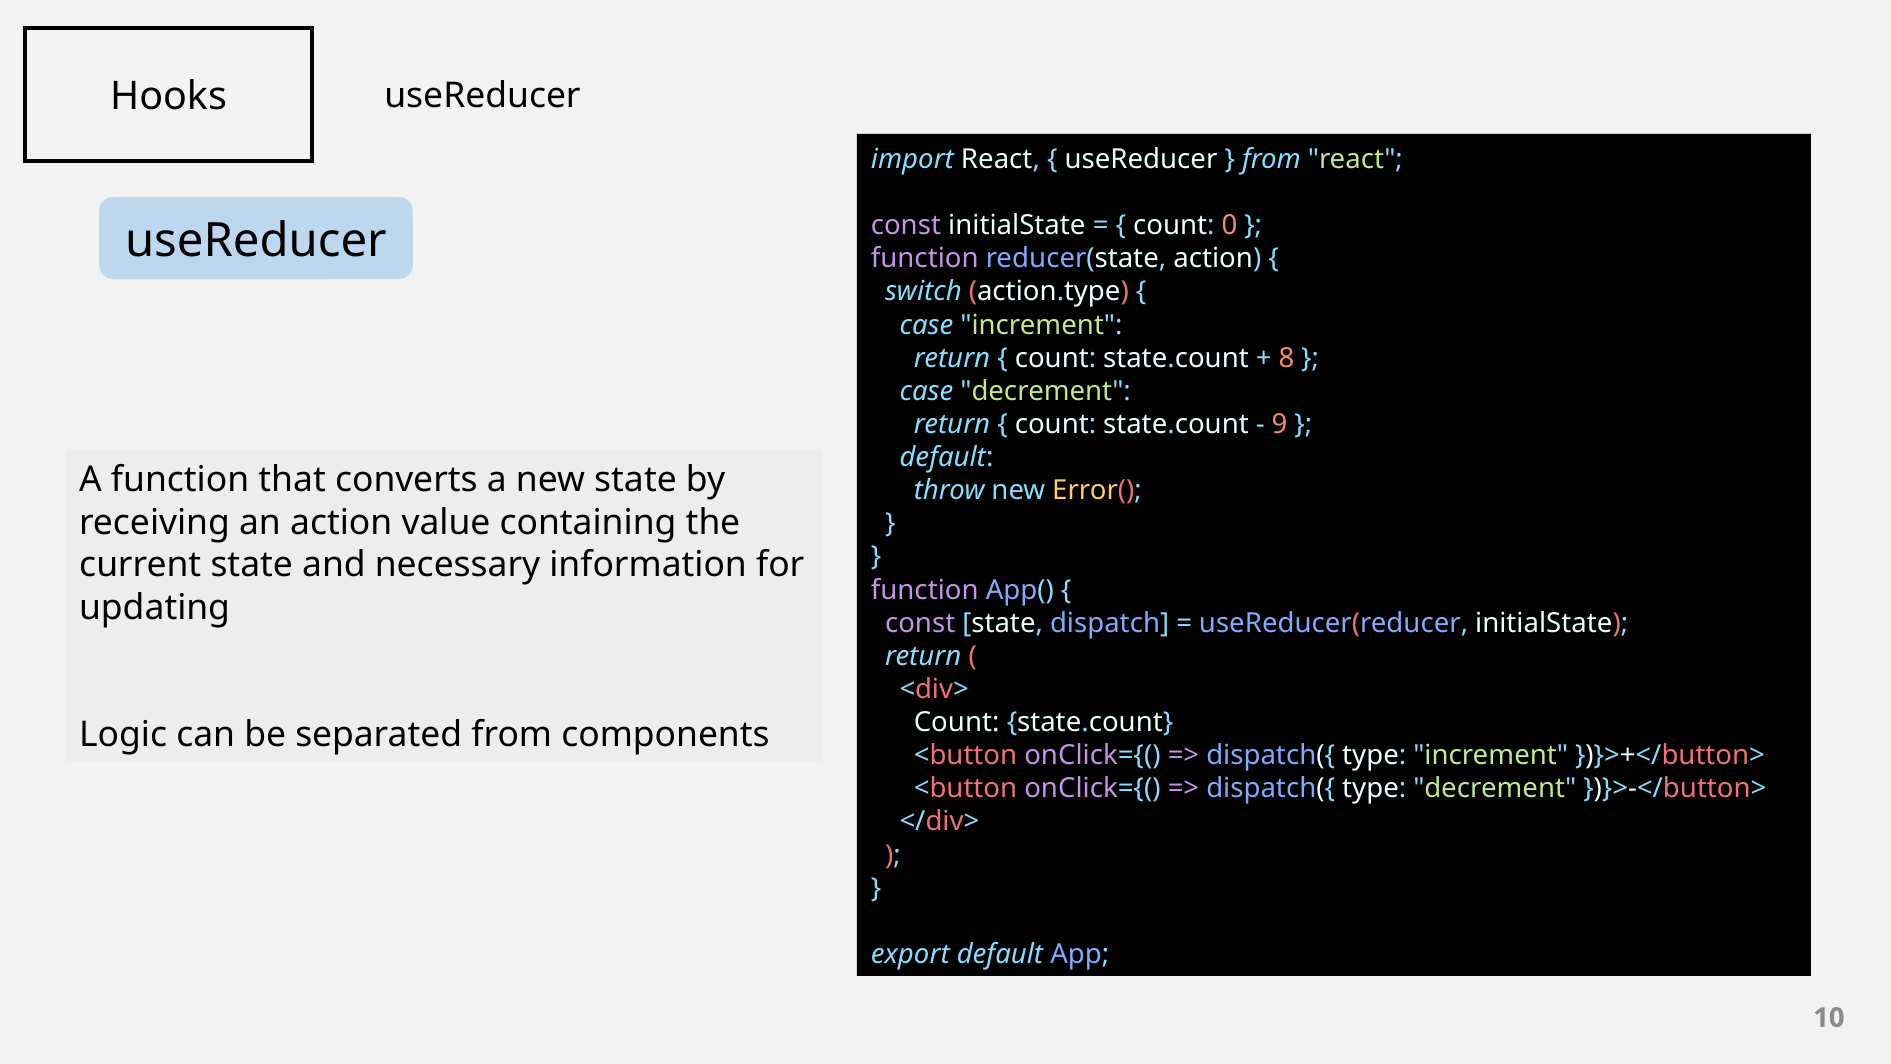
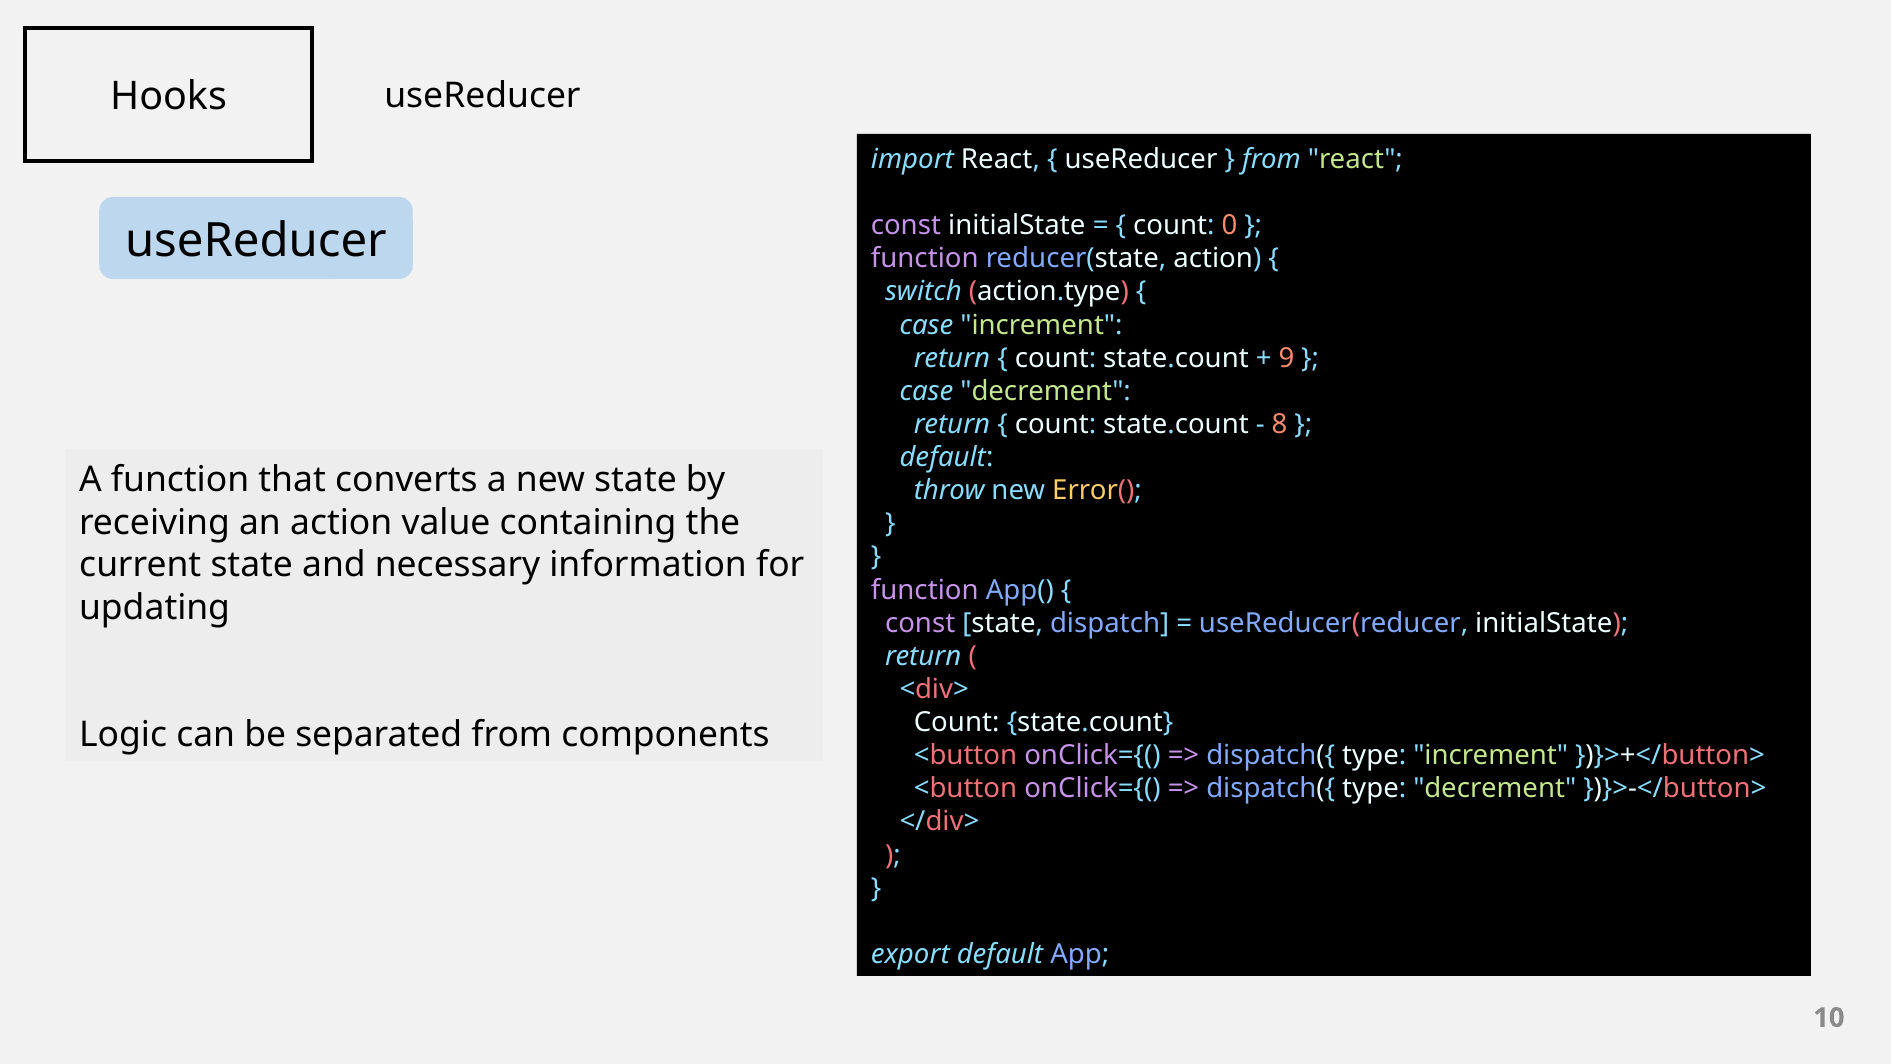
8: 8 -> 9 (1286, 358)
9: 9 -> 8 (1280, 424)
